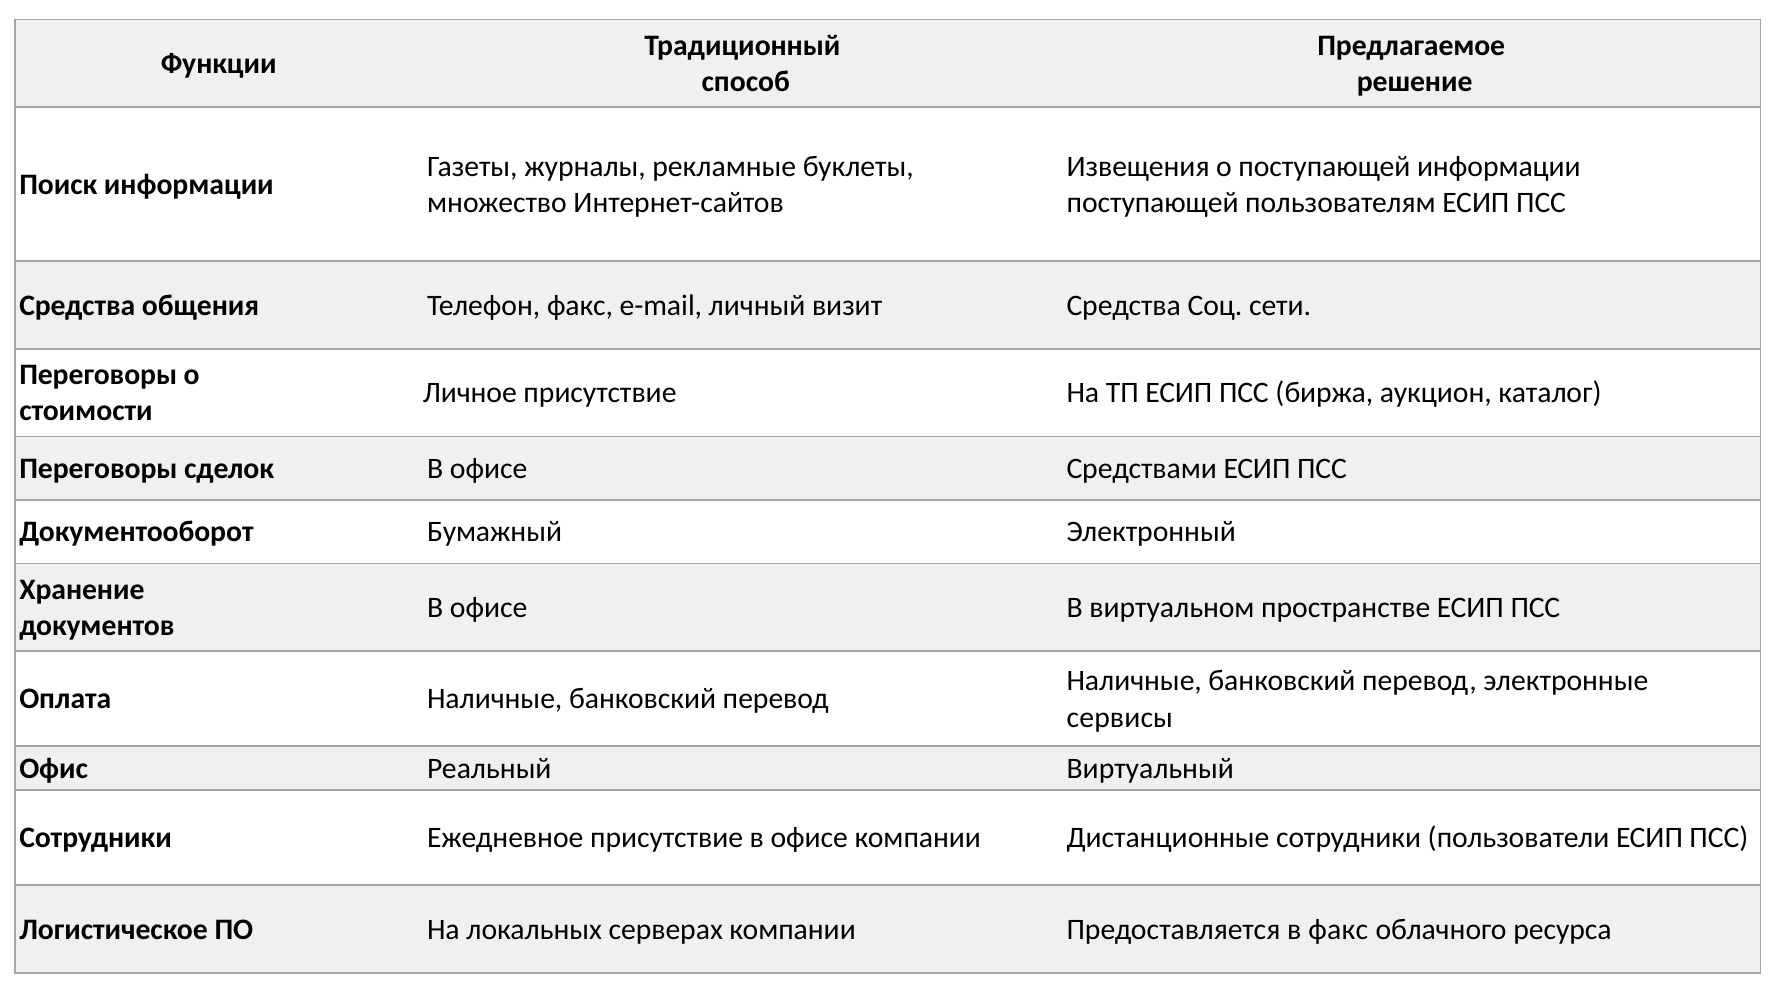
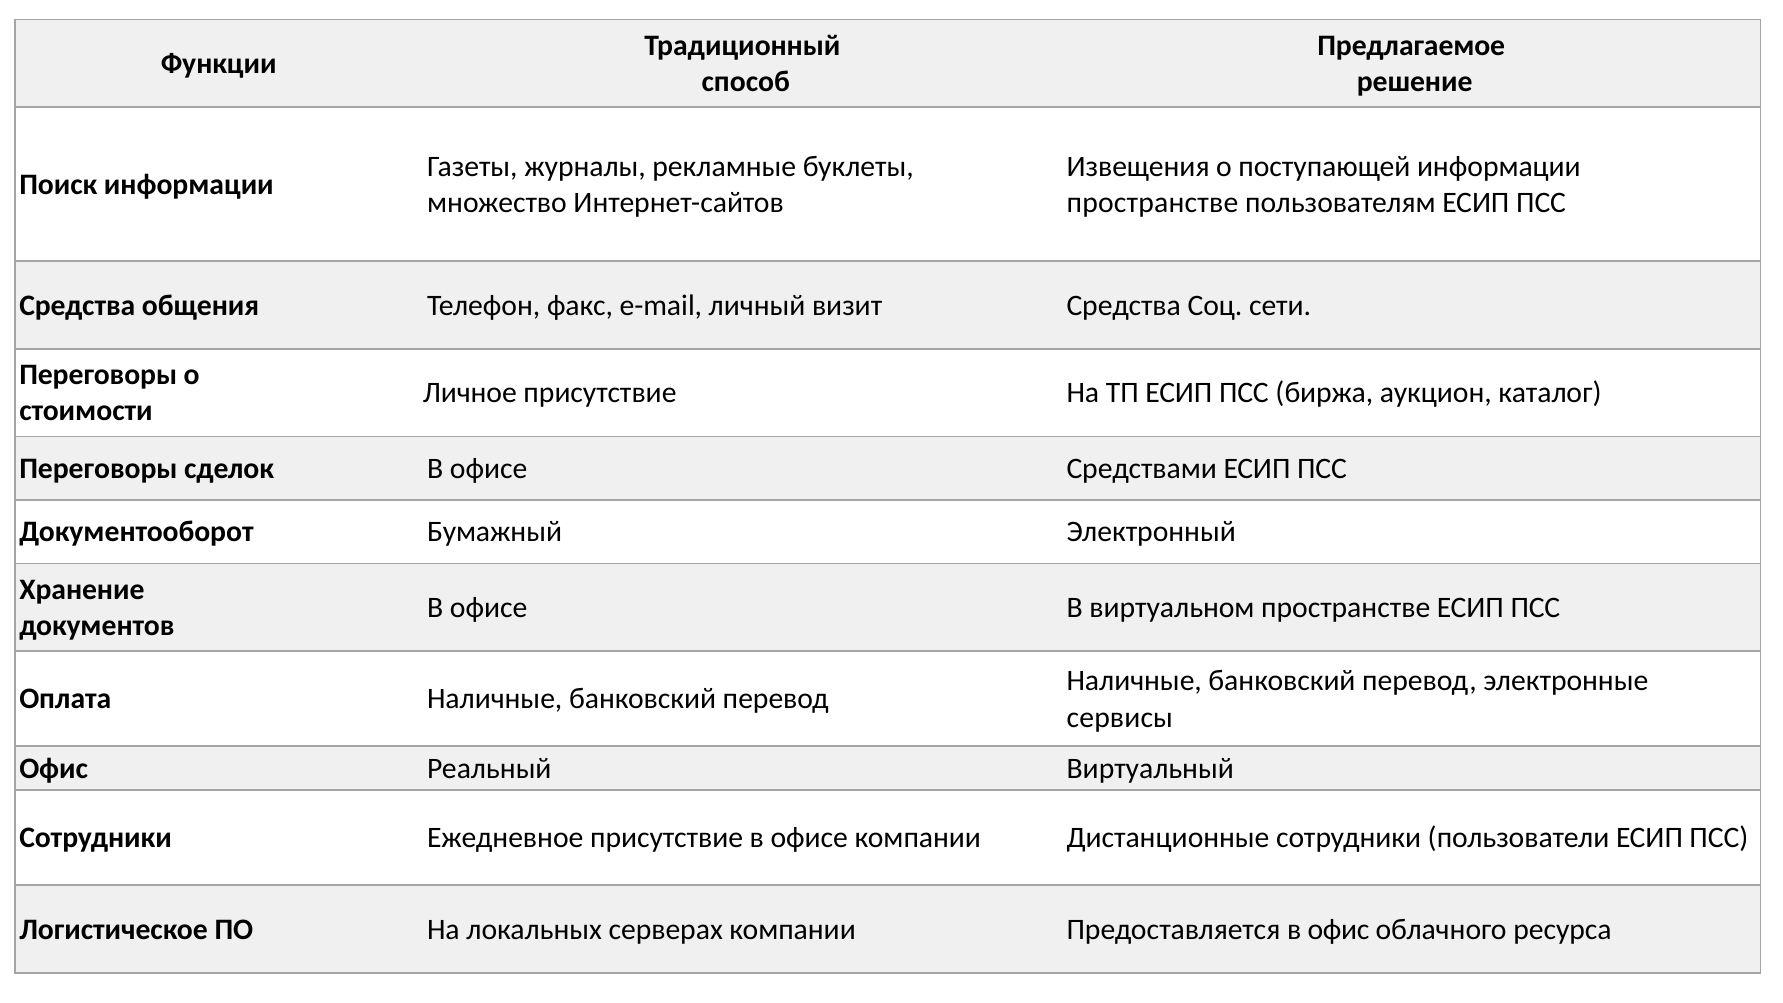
поступающей: поступающей -> пространстве (1153, 203)
в факс: факс -> офис (1339, 929)
